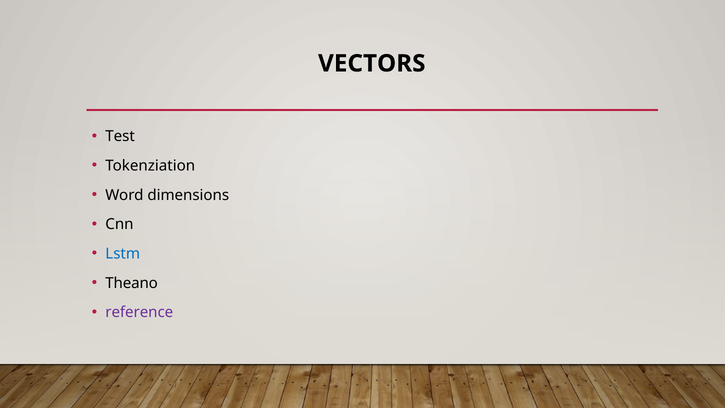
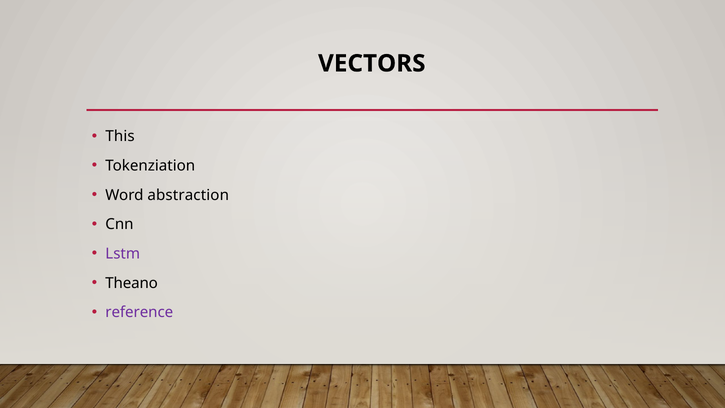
Test: Test -> This (120, 136)
dimensions: dimensions -> abstraction (188, 195)
Lstm colour: blue -> purple (123, 254)
